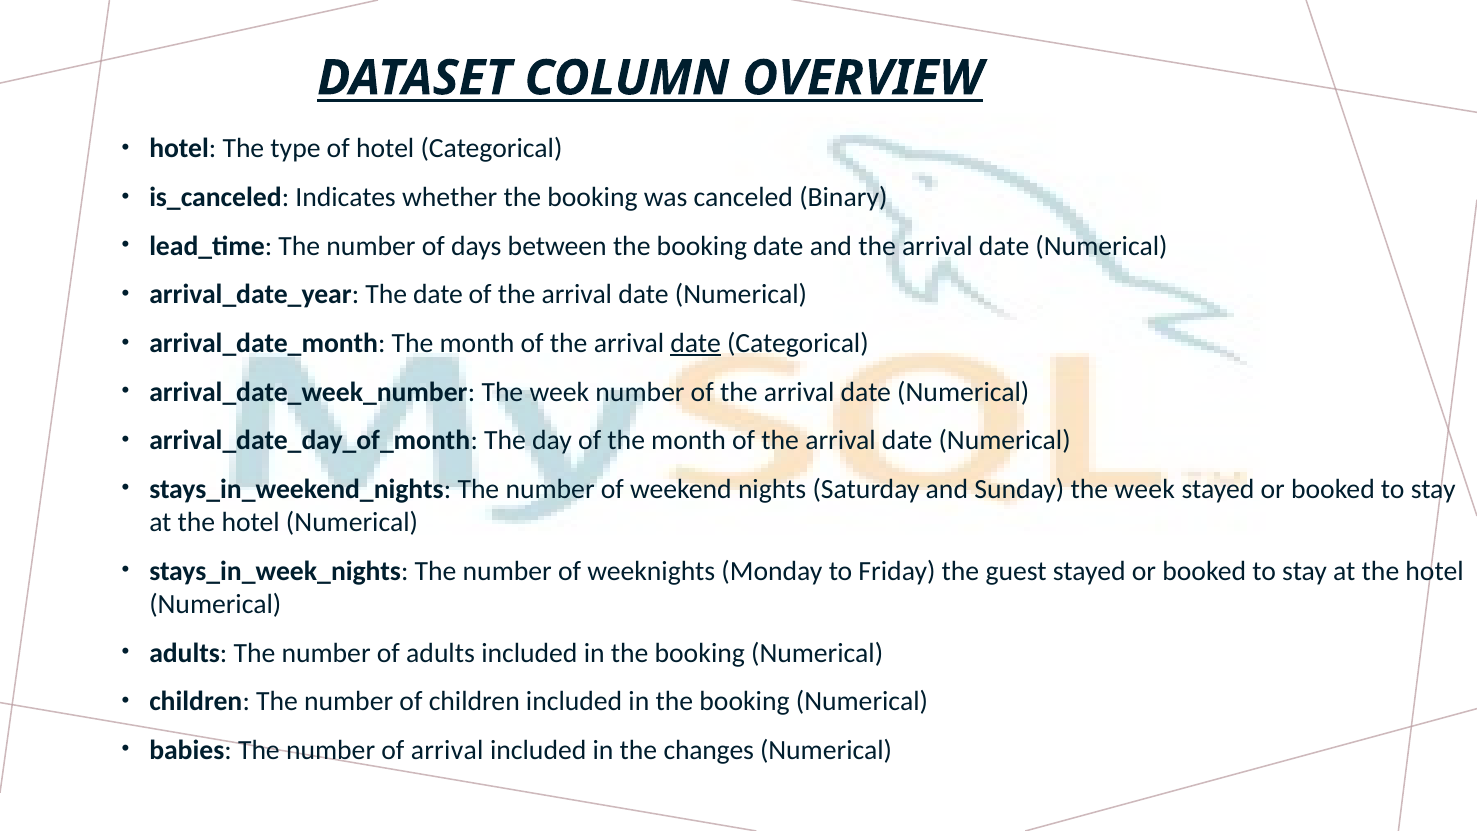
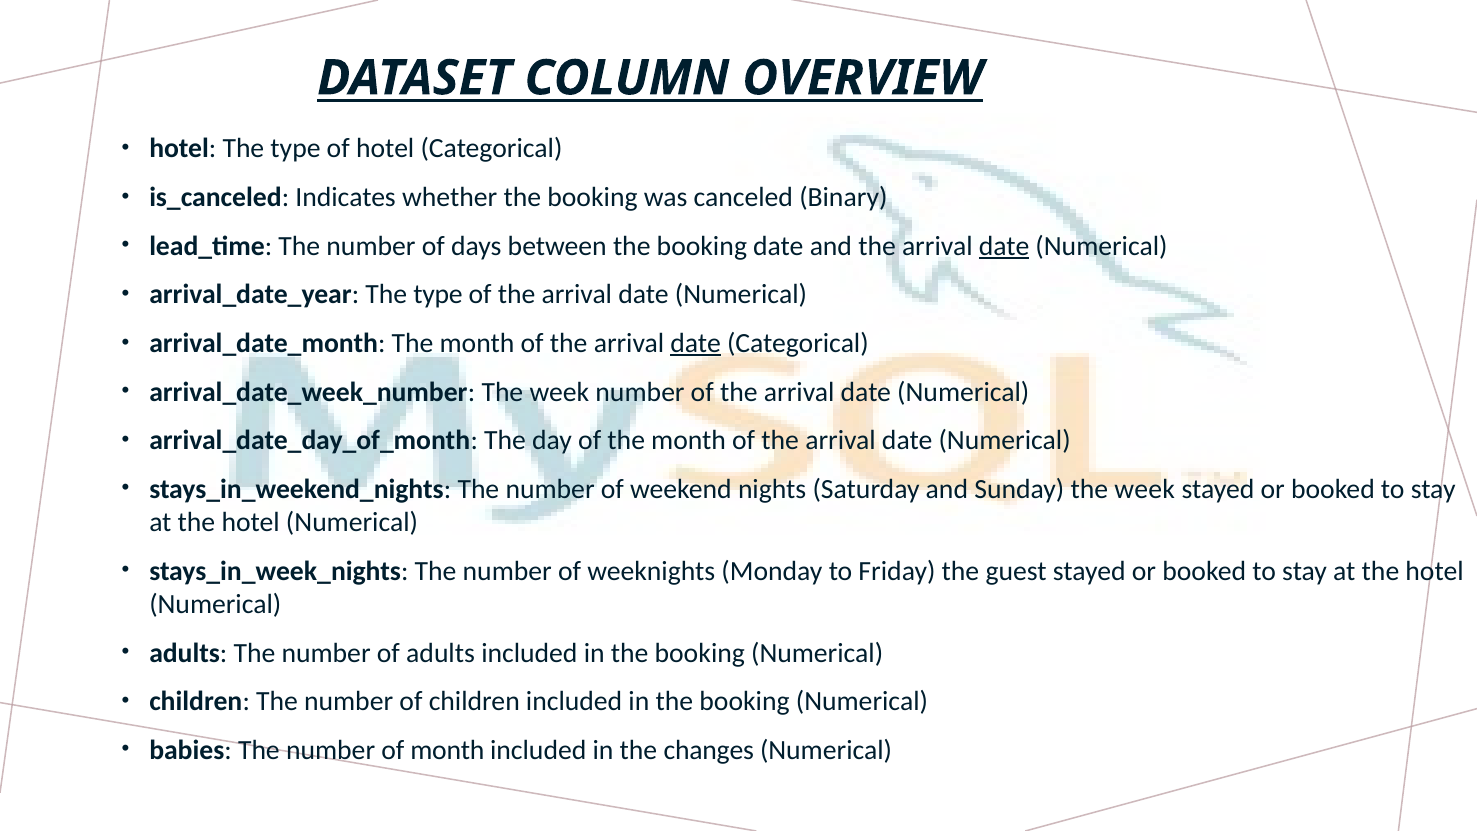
date underline: none -> present (1004, 246)
arrival_date_year The date: date -> type (438, 295)
of arrival: arrival -> month (447, 750)
